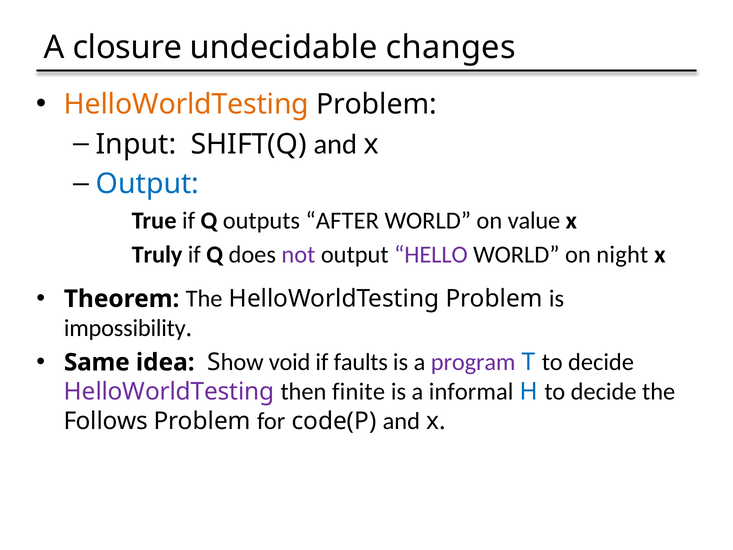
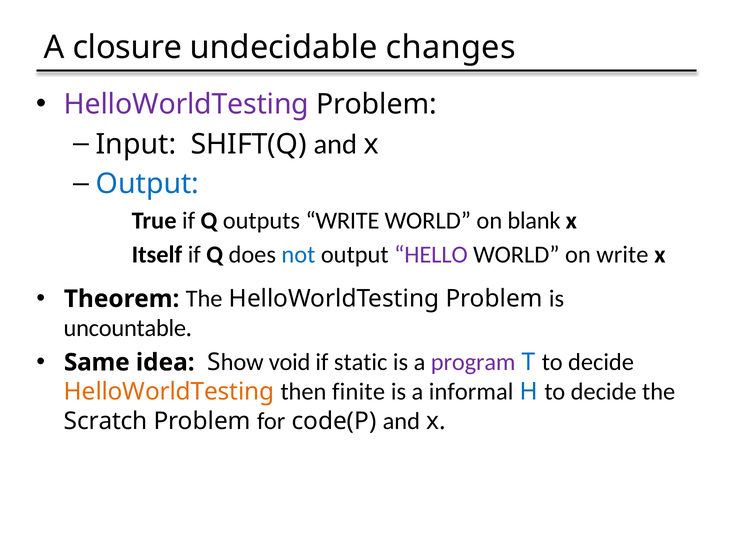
HelloWorldTesting colour: orange -> purple (186, 104)
outputs AFTER: AFTER -> WRITE (342, 220)
value: value -> blank (534, 220)
Truly: Truly -> Itself (157, 255)
not colour: purple -> blue (298, 255)
on night: night -> write (622, 255)
impossibility: impossibility -> uncountable (125, 328)
faults: faults -> static (361, 362)
HelloWorldTesting colour: purple -> orange (169, 392)
Follows: Follows -> Scratch (106, 421)
